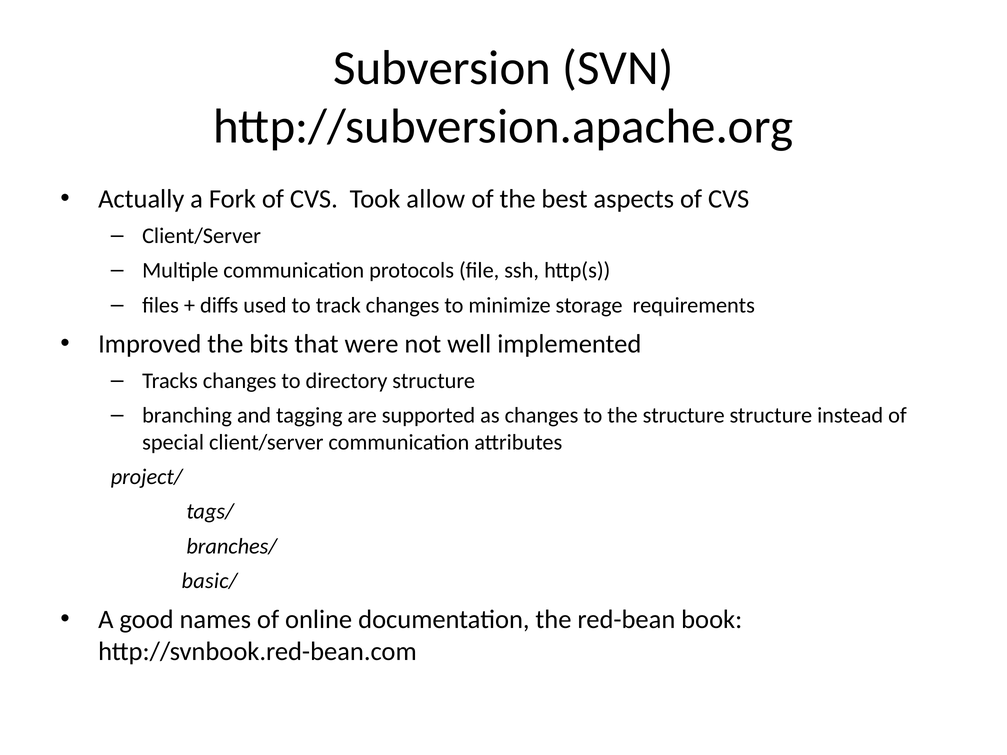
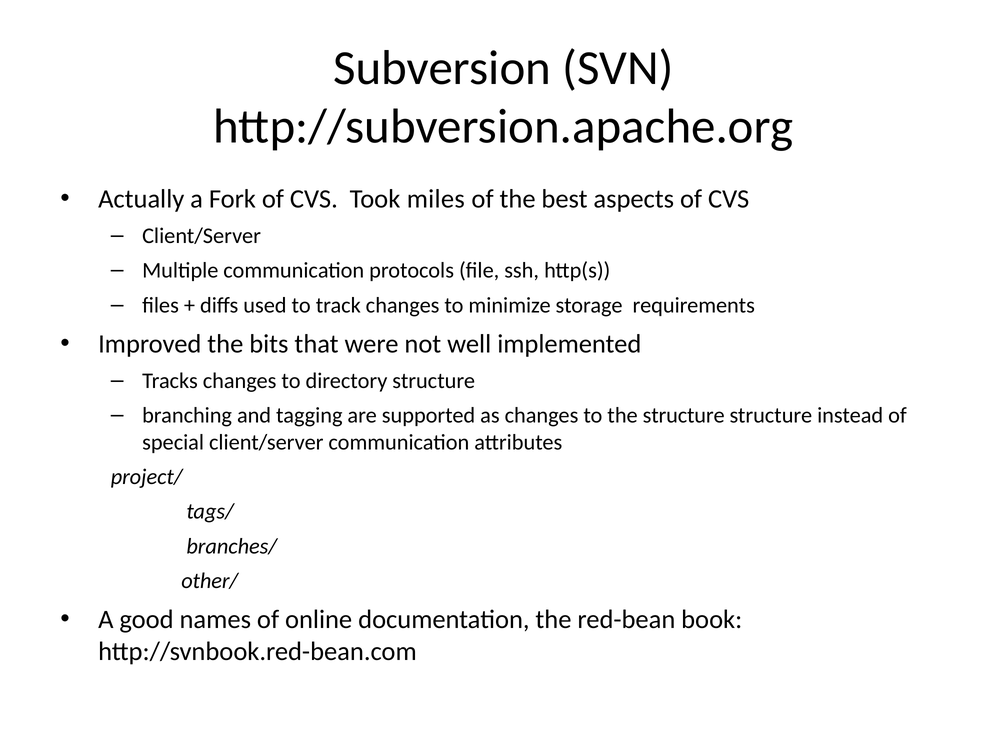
allow: allow -> miles (436, 199)
basic/: basic/ -> other/ (210, 581)
